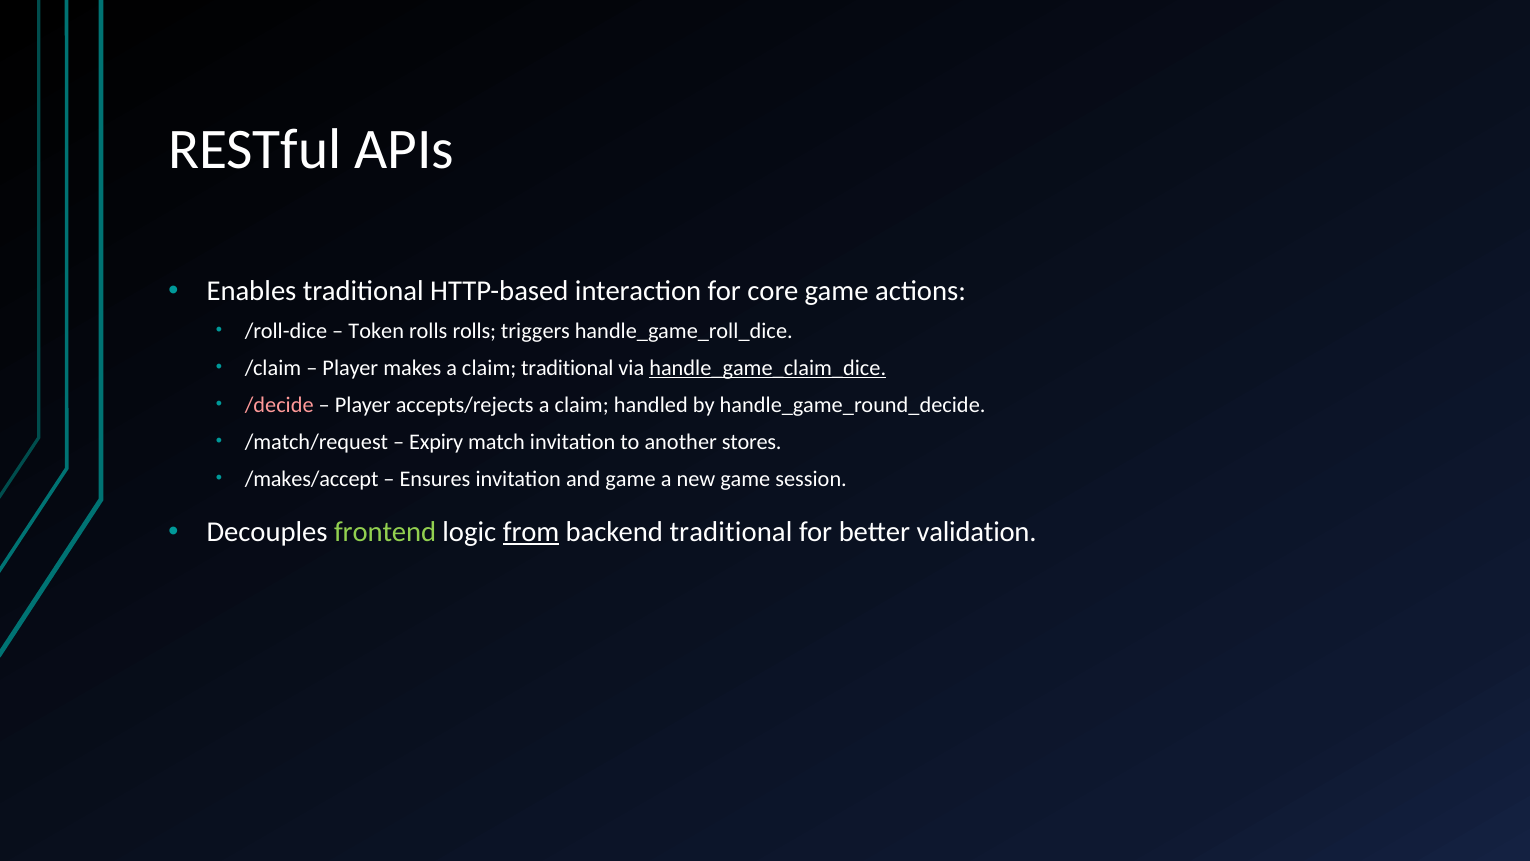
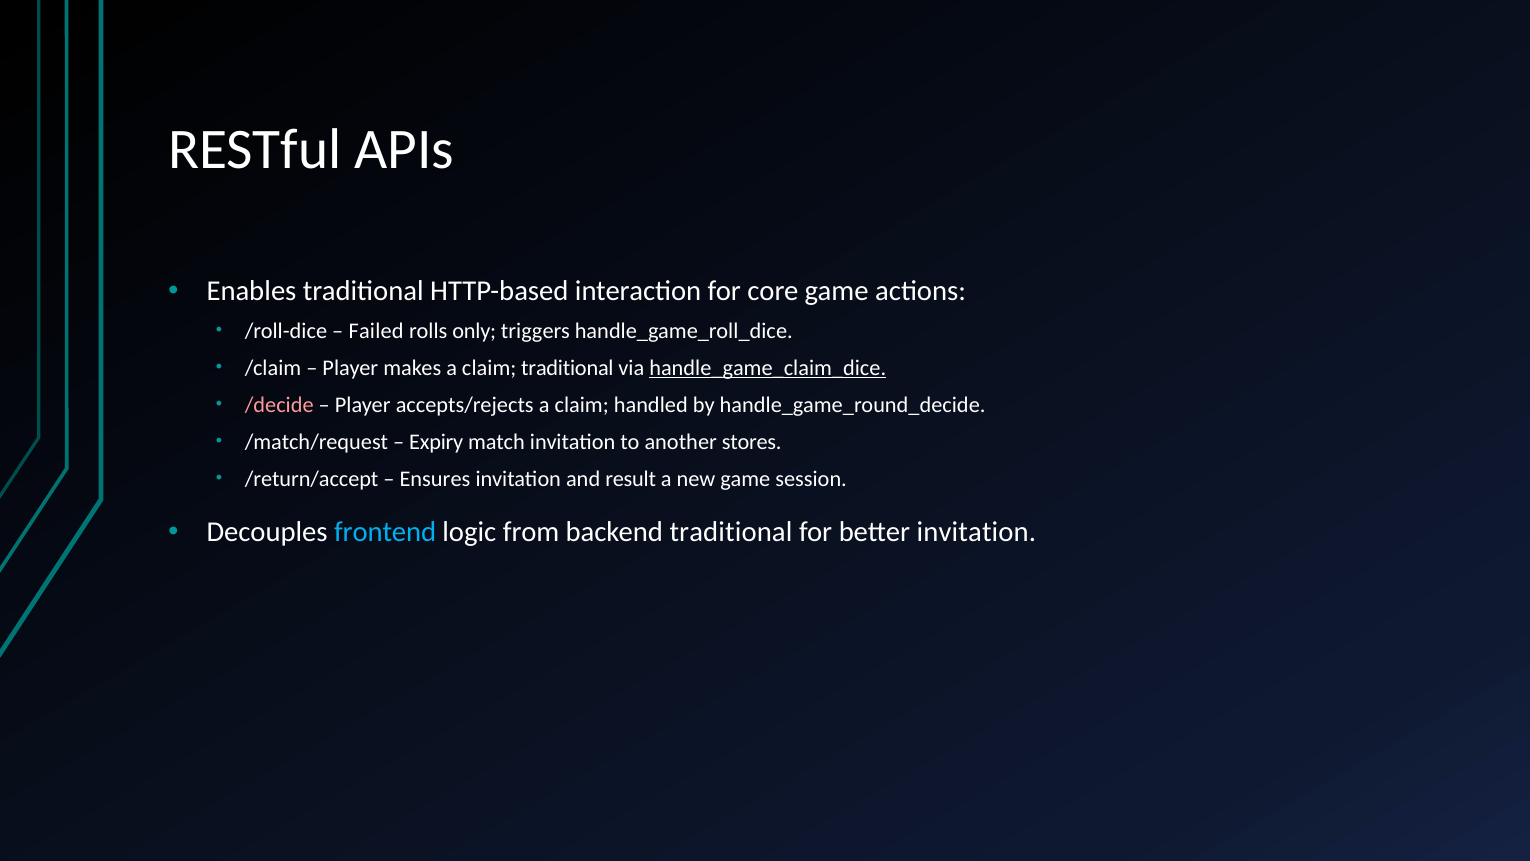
Token: Token -> Failed (376, 331)
rolls rolls: rolls -> only (474, 331)
/makes/accept: /makes/accept -> /return/accept (312, 479)
and game: game -> result (631, 479)
frontend colour: light green -> light blue (385, 532)
from underline: present -> none (531, 532)
better validation: validation -> invitation (976, 532)
